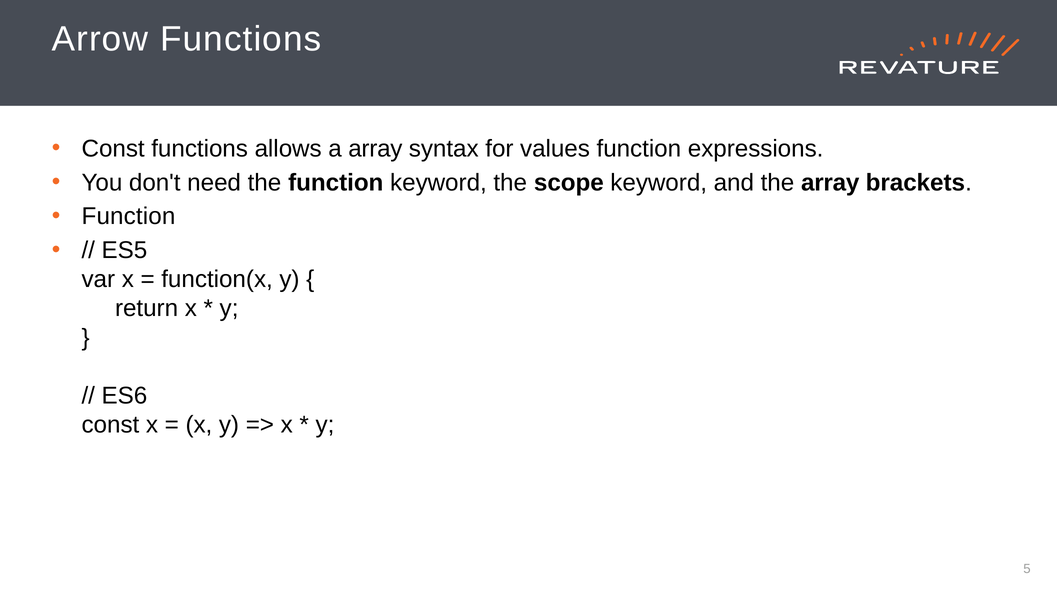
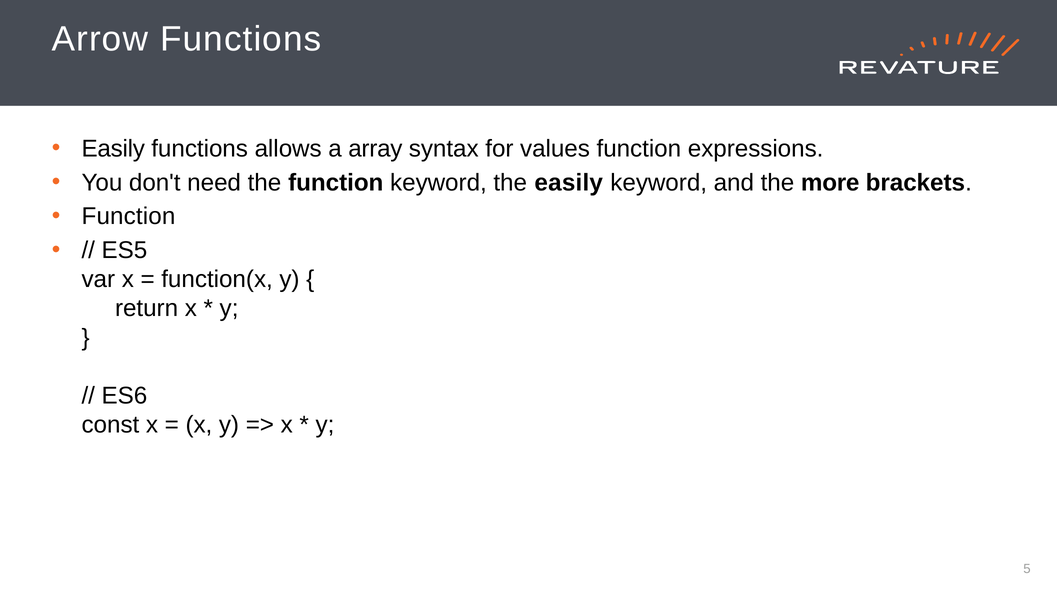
Const: Const -> Easily (113, 149)
the scope: scope -> easily (569, 182)
the array: array -> more (830, 182)
